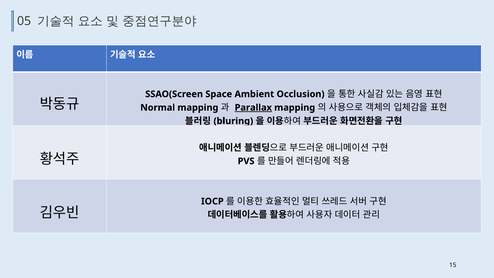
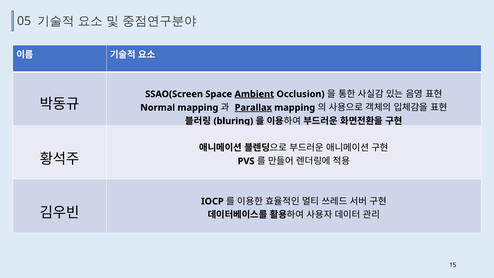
Ambient underline: none -> present (254, 94)
